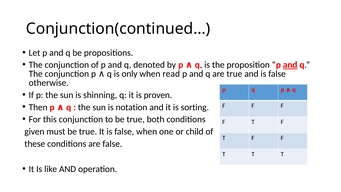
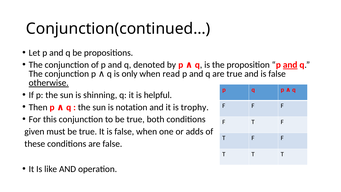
otherwise underline: none -> present (49, 83)
proven: proven -> helpful (158, 95)
sorting: sorting -> trophy (195, 107)
child: child -> adds (195, 131)
